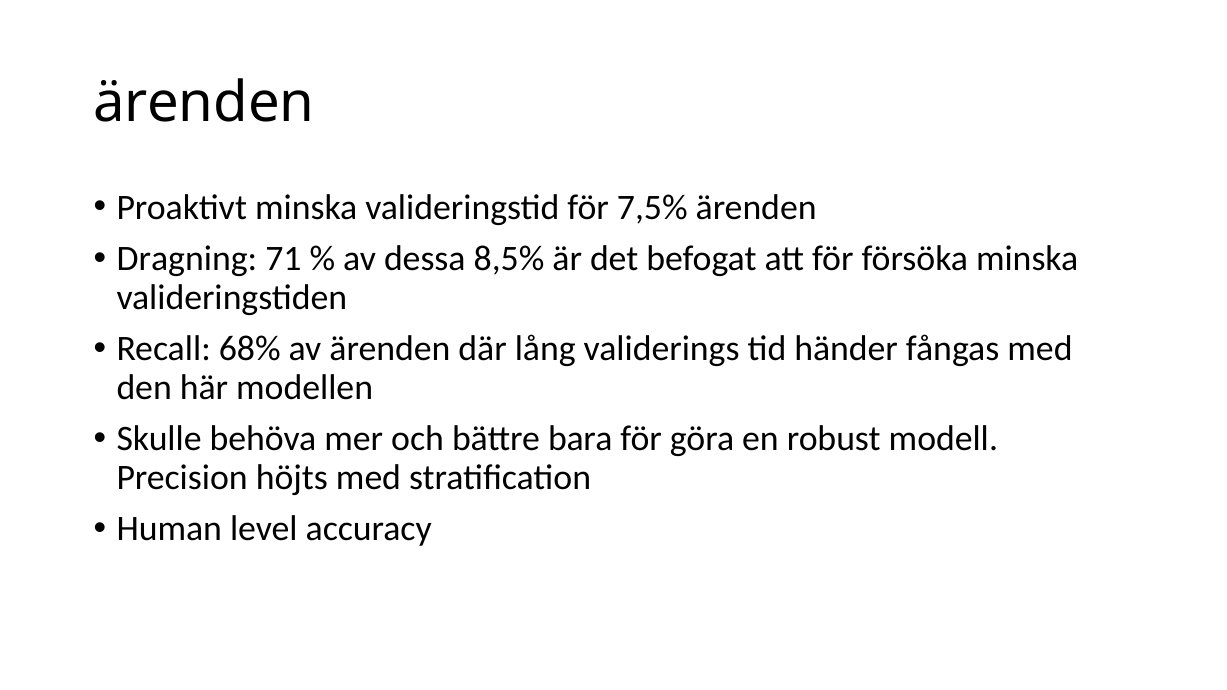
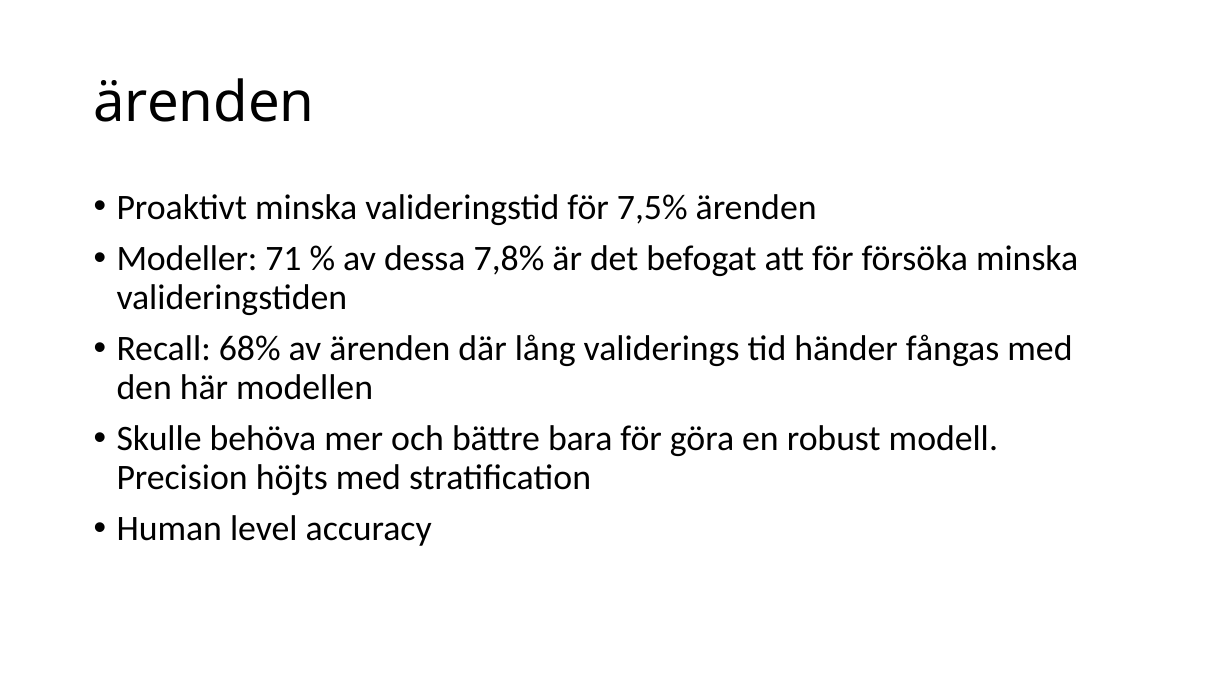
Dragning: Dragning -> Modeller (187, 259)
8,5%: 8,5% -> 7,8% (509, 259)
